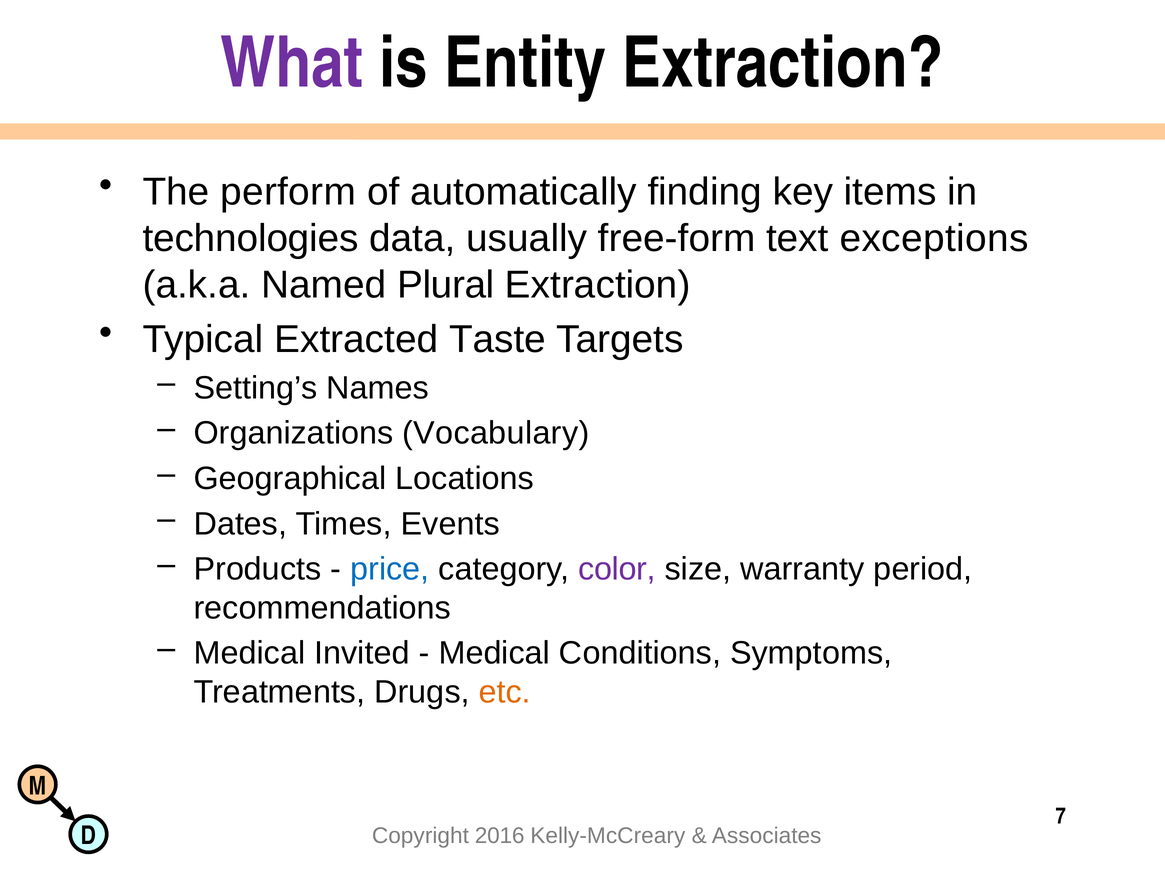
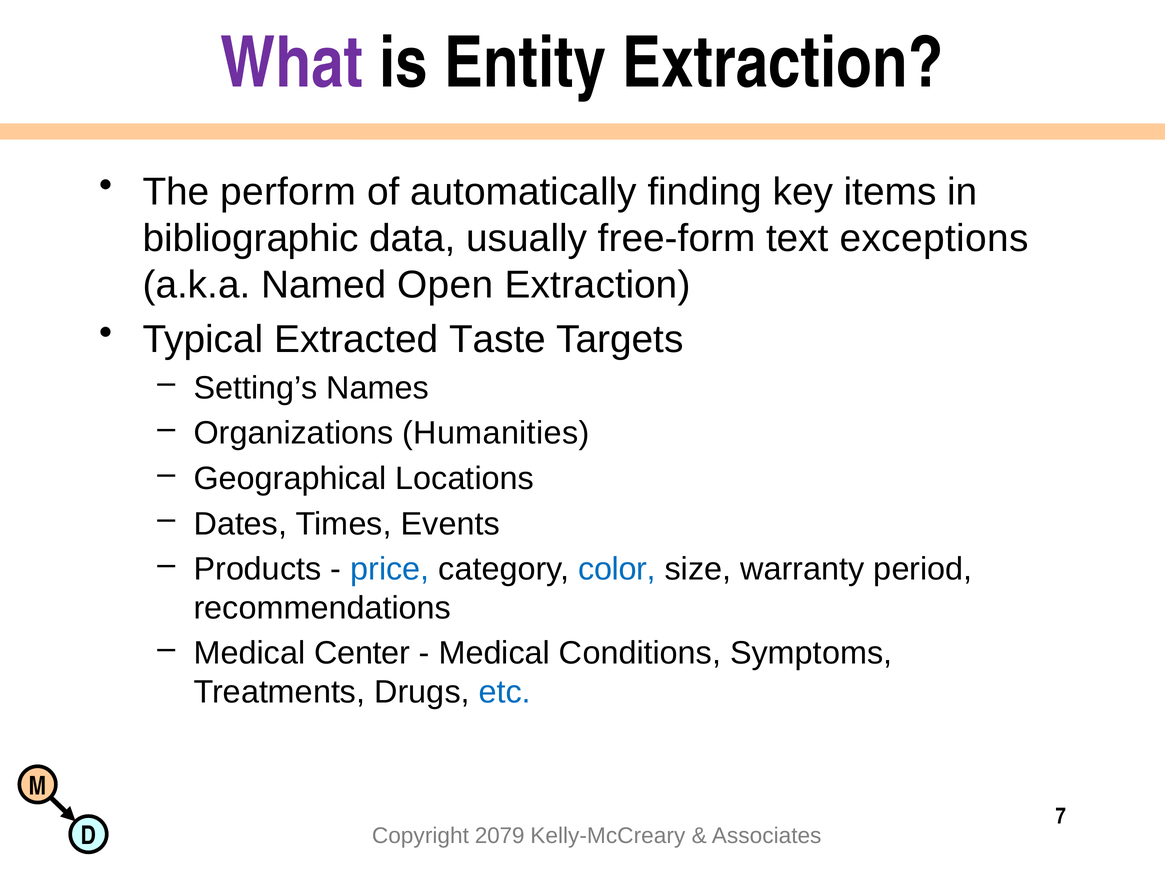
technologies: technologies -> bibliographic (251, 239)
Plural: Plural -> Open (445, 285)
Vocabulary: Vocabulary -> Humanities (496, 434)
color colour: purple -> blue (617, 570)
Invited: Invited -> Center (362, 654)
etc colour: orange -> blue (505, 693)
2016: 2016 -> 2079 (500, 837)
